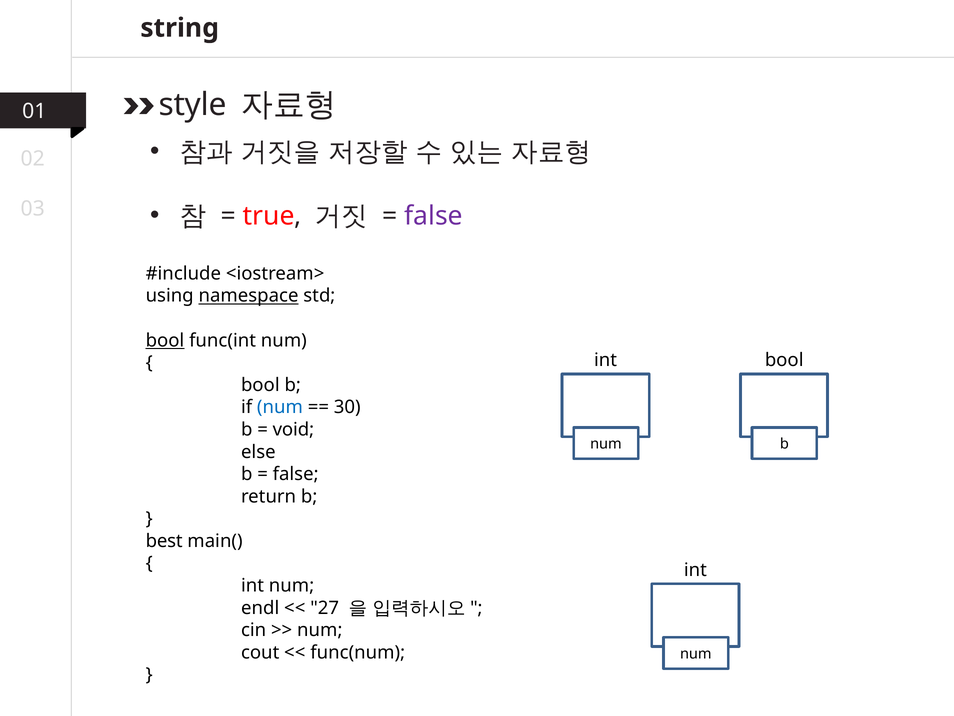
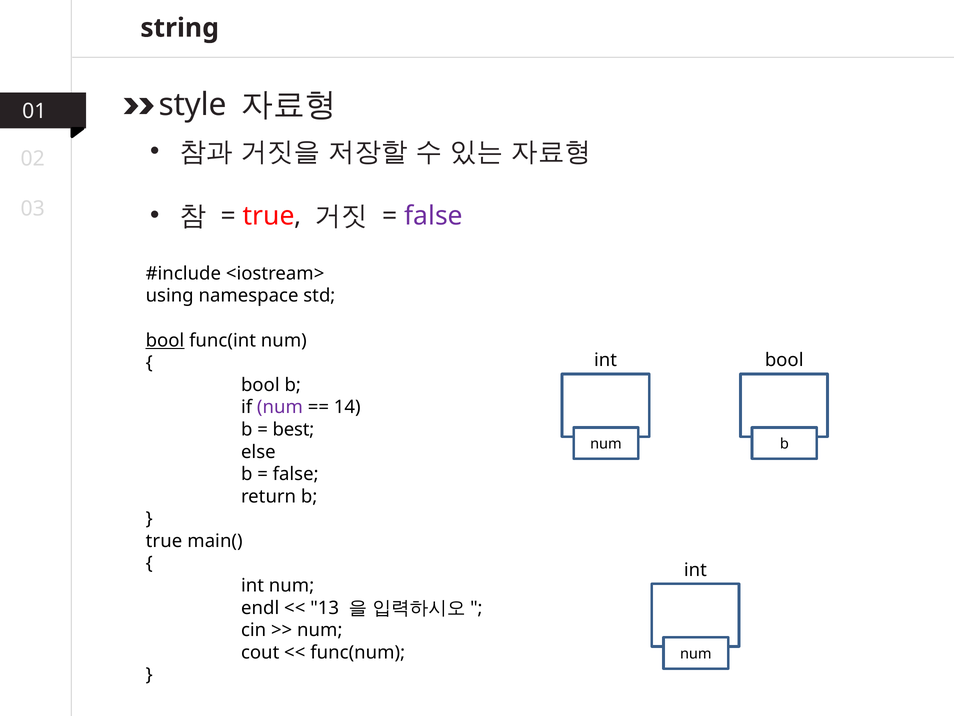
namespace underline: present -> none (249, 296)
num colour: blue -> purple (280, 407)
30: 30 -> 14 (347, 407)
void: void -> best (293, 429)
best: best -> true (164, 541)
27: 27 -> 13 (325, 607)
